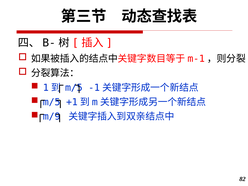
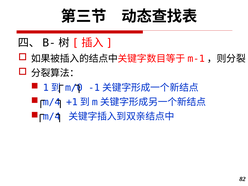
m/5: m/5 -> m/0 (74, 88)
m/5: m/5 -> m/4 (52, 102)
m/9: m/9 -> m/4 (52, 117)
